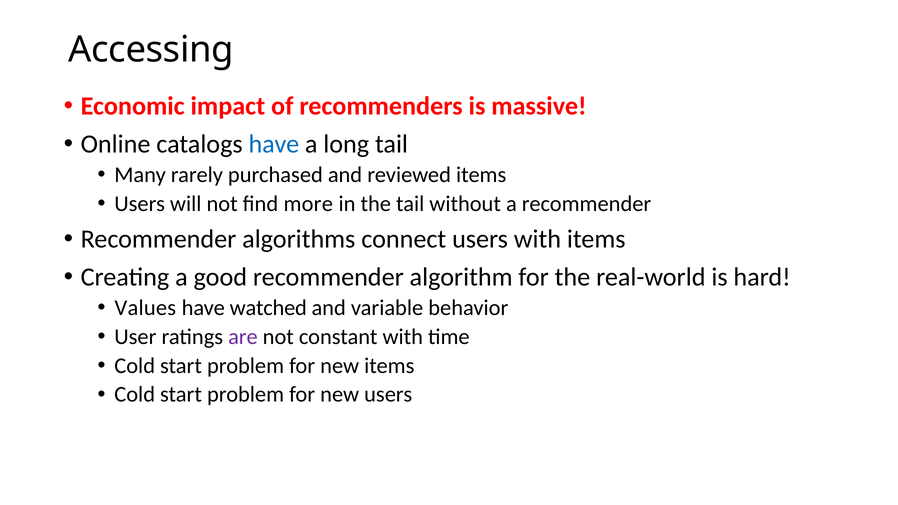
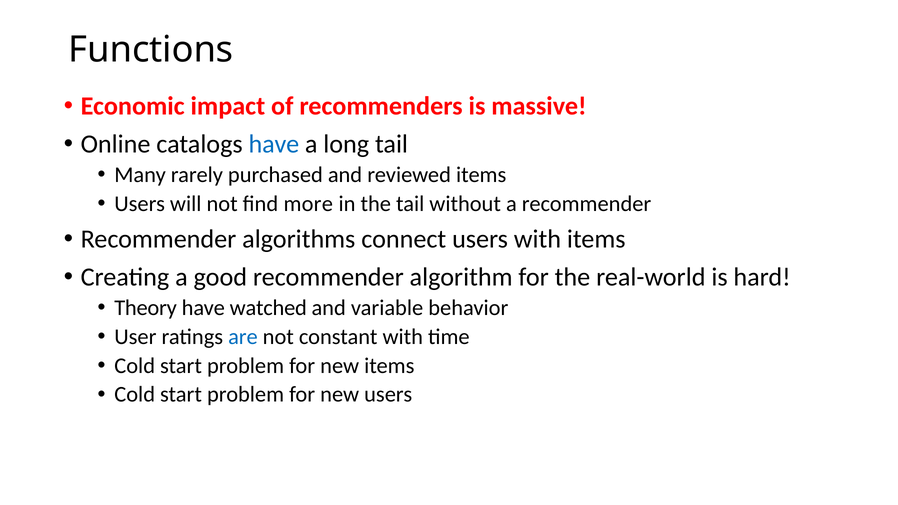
Accessing: Accessing -> Functions (151, 50)
Values: Values -> Theory (146, 308)
are colour: purple -> blue (243, 337)
